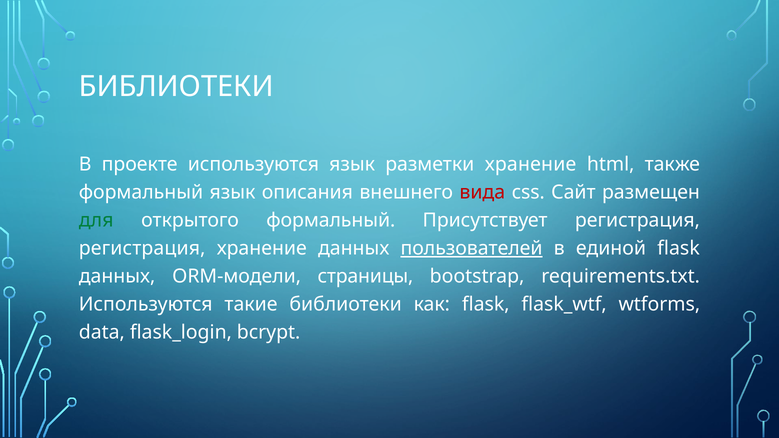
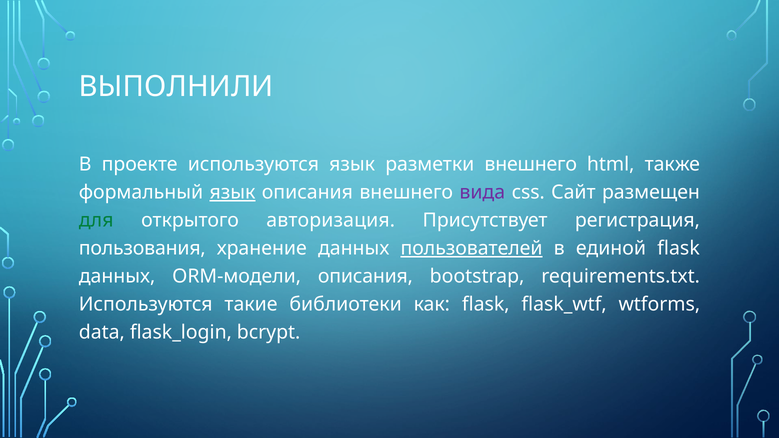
БИБЛИОТЕКИ: БИБЛИОТЕКИ -> ВЫПОЛНИЛИ (176, 87)
разметки хранение: хранение -> внешнего (531, 164)
язык underline: none -> present (232, 192)
вида colour: red -> purple (482, 192)
открытого формальный: формальный -> авторизация (331, 220)
регистрация: регистрация -> пользования (142, 248)
ORM-модели страницы: страницы -> описания (365, 277)
